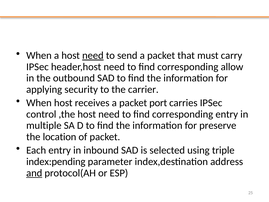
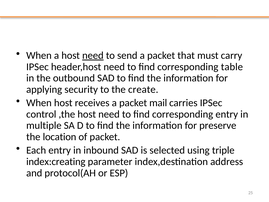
allow: allow -> table (232, 67)
carrier: carrier -> create (143, 89)
port: port -> mail (158, 103)
index:pending: index:pending -> index:creating (56, 161)
and underline: present -> none (34, 173)
